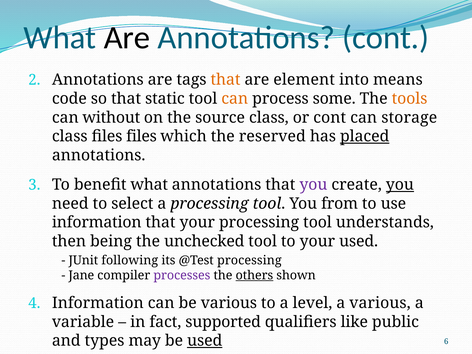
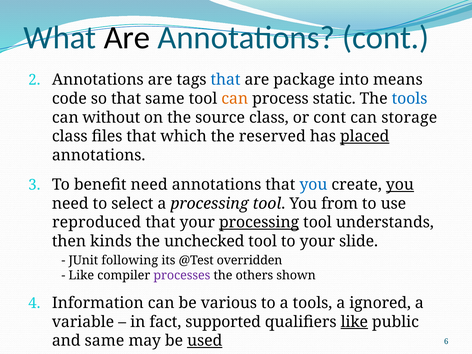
that colour: orange -> blue (225, 80)
element: element -> package (304, 80)
that static: static -> same (165, 99)
some: some -> static (334, 99)
tools colour: orange -> blue (410, 99)
files files: files -> that (141, 136)
benefit what: what -> need (149, 185)
you colour: purple -> blue (313, 185)
information: information -> reproduced (97, 222)
processing underline: none -> present (259, 222)
being: being -> kinds (111, 241)
your used: used -> slide (359, 241)
@Test processing: processing -> overridden (250, 260)
Jane: Jane -> Like (81, 275)
others underline: present -> none (254, 275)
a level: level -> tools (312, 303)
a various: various -> ignored (380, 303)
like underline: none -> present (354, 322)
and types: types -> same (104, 341)
